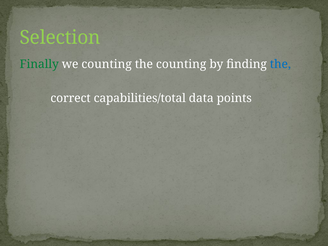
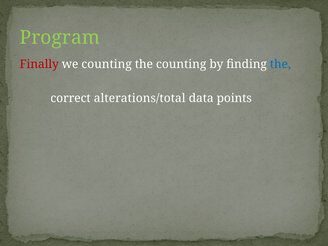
Selection: Selection -> Program (60, 37)
Finally colour: green -> red (39, 64)
capabilities/total: capabilities/total -> alterations/total (140, 98)
